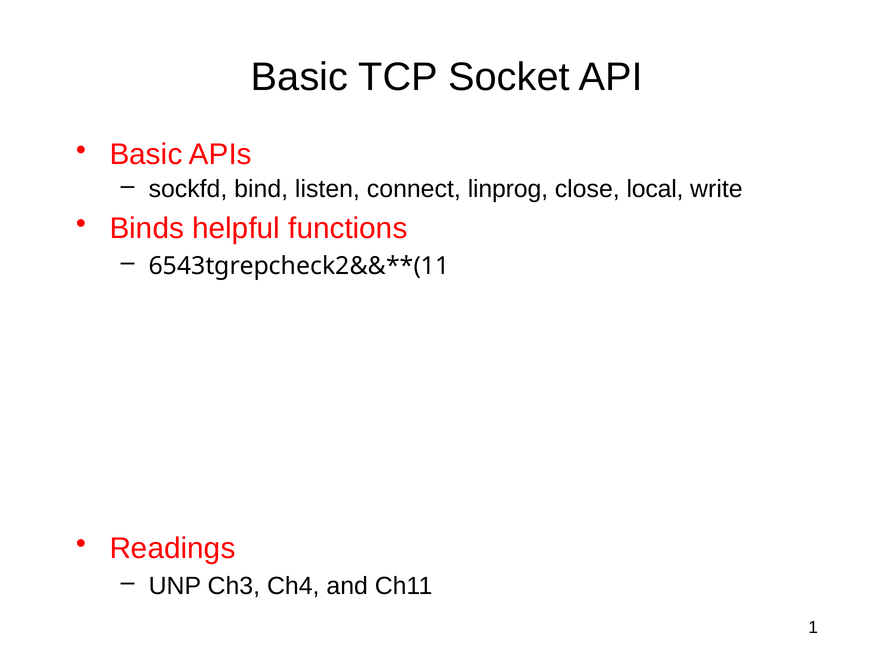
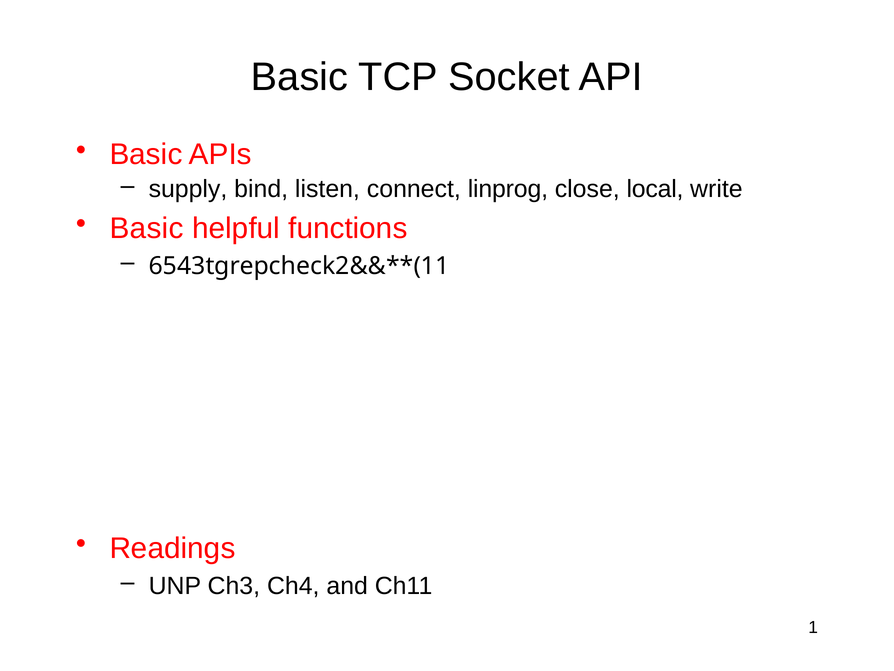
sockfd: sockfd -> supply (188, 189)
Binds: Binds -> Basic (147, 228)
